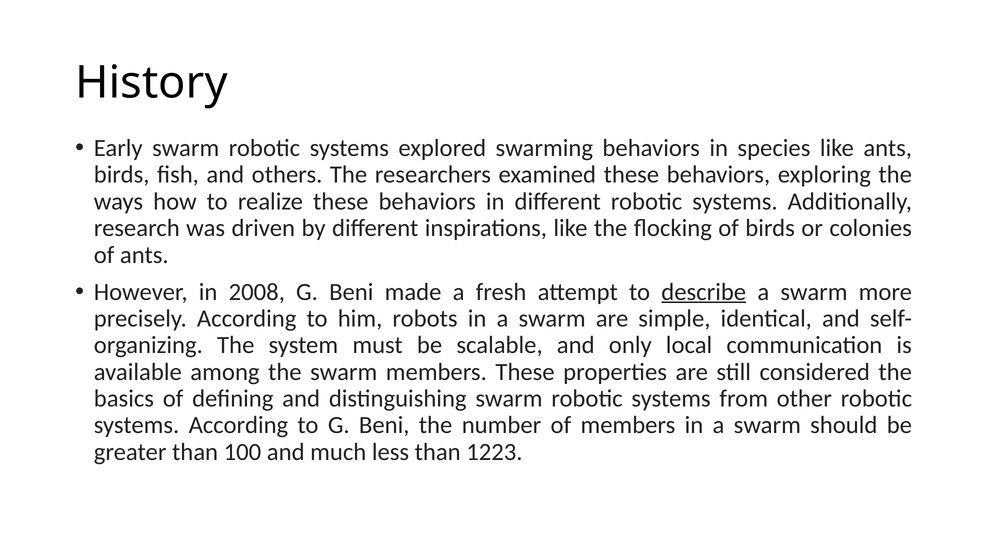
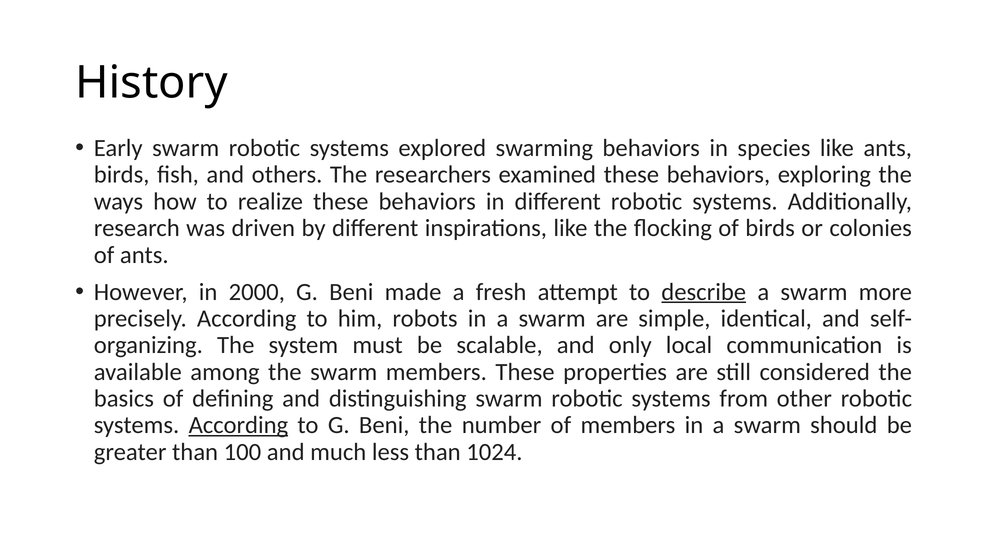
2008: 2008 -> 2000 (257, 292)
According underline: none -> present (238, 425)
1223: 1223 -> 1024 (494, 452)
